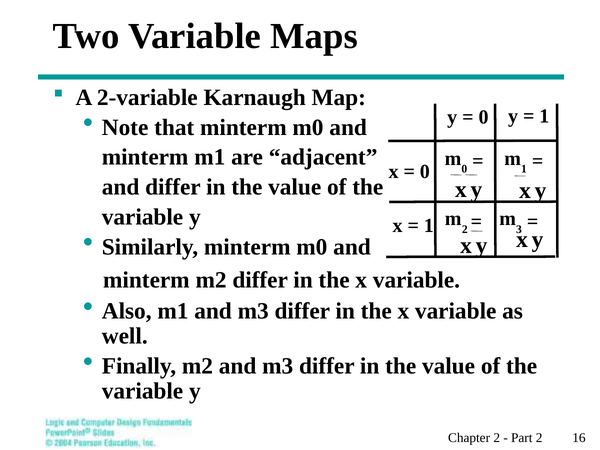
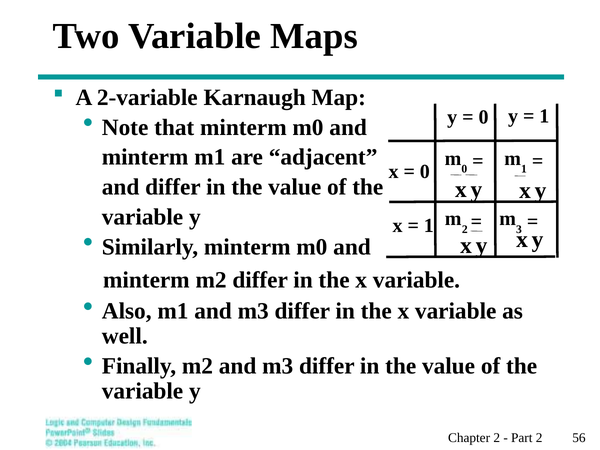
16: 16 -> 56 (579, 438)
